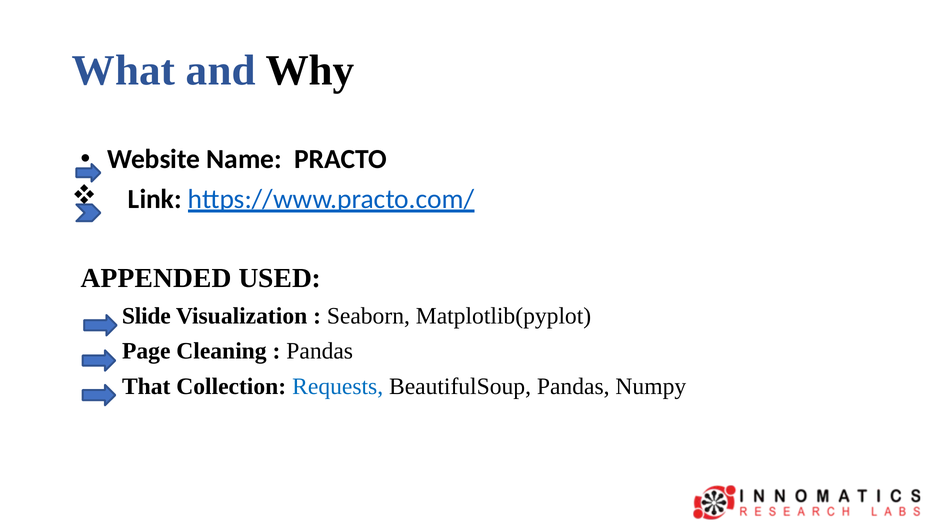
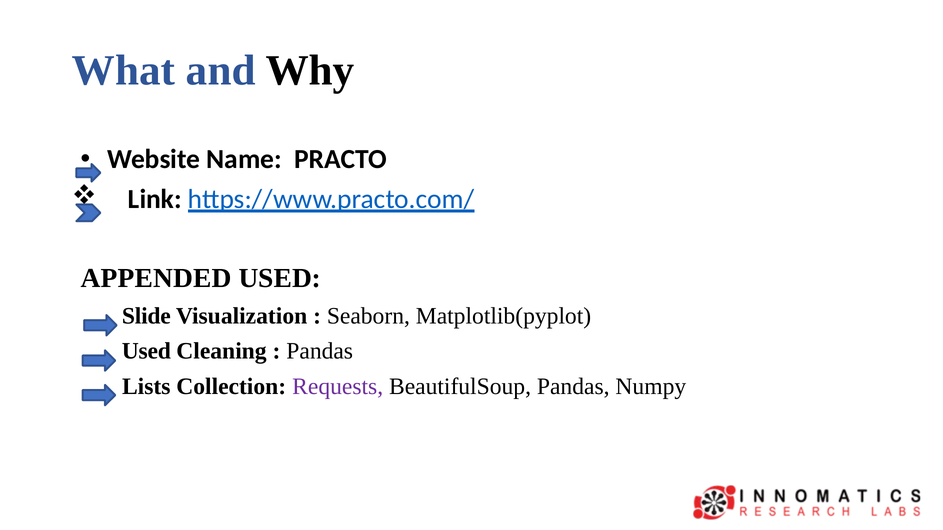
Page: Page -> Used (146, 351)
That: That -> Lists (146, 387)
Requests colour: blue -> purple (338, 387)
